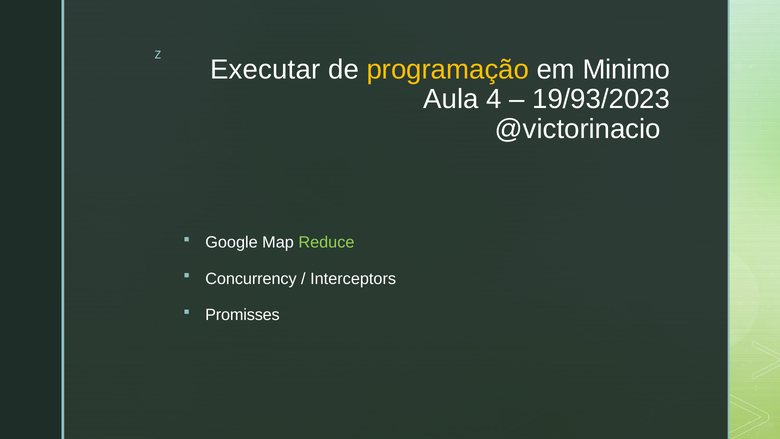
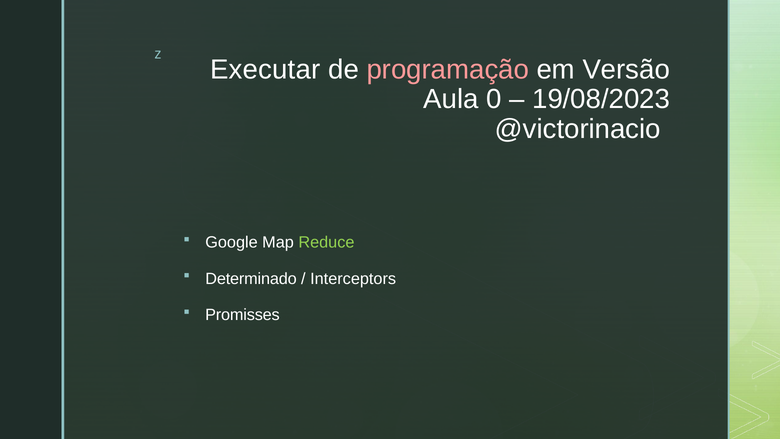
programação colour: yellow -> pink (448, 69)
Minimo: Minimo -> Versão (626, 69)
4: 4 -> 0 (494, 99)
19/93/2023: 19/93/2023 -> 19/08/2023 (601, 99)
Concurrency: Concurrency -> Determinado (251, 278)
